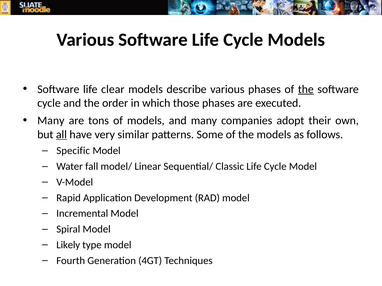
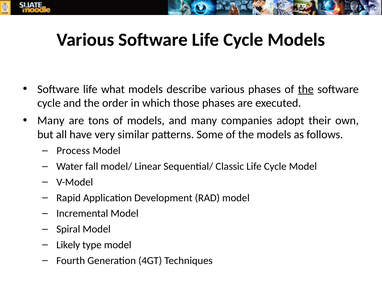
clear: clear -> what (113, 89)
all underline: present -> none (61, 135)
Specific: Specific -> Process (73, 151)
